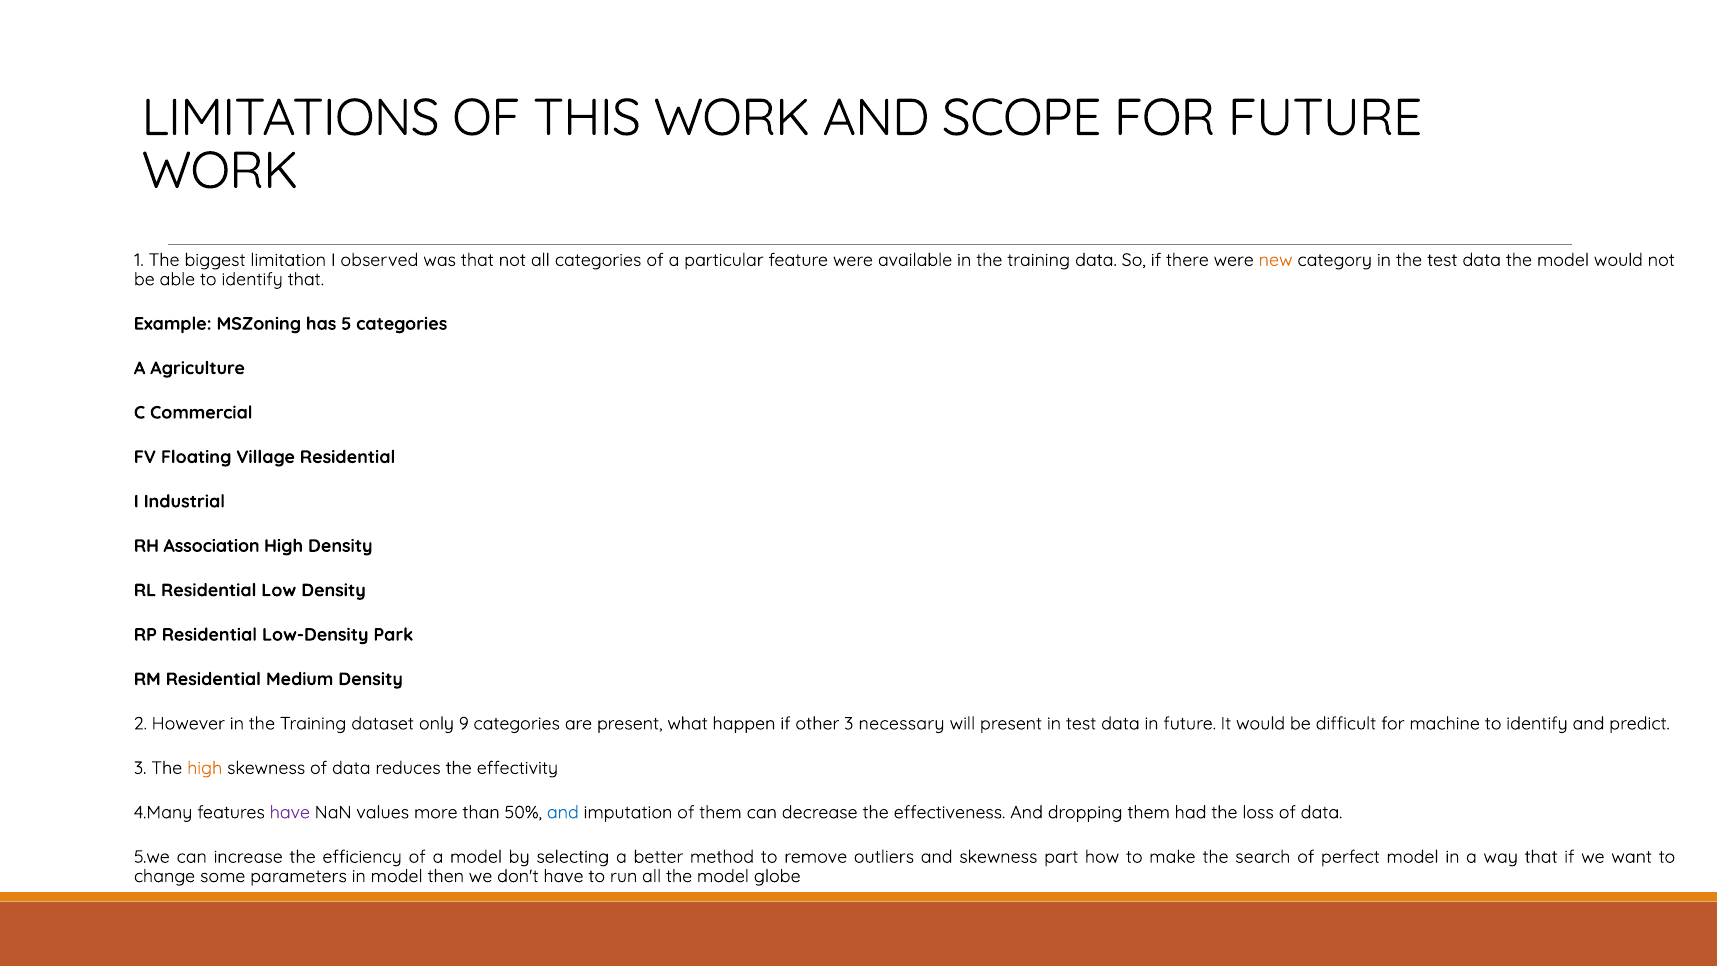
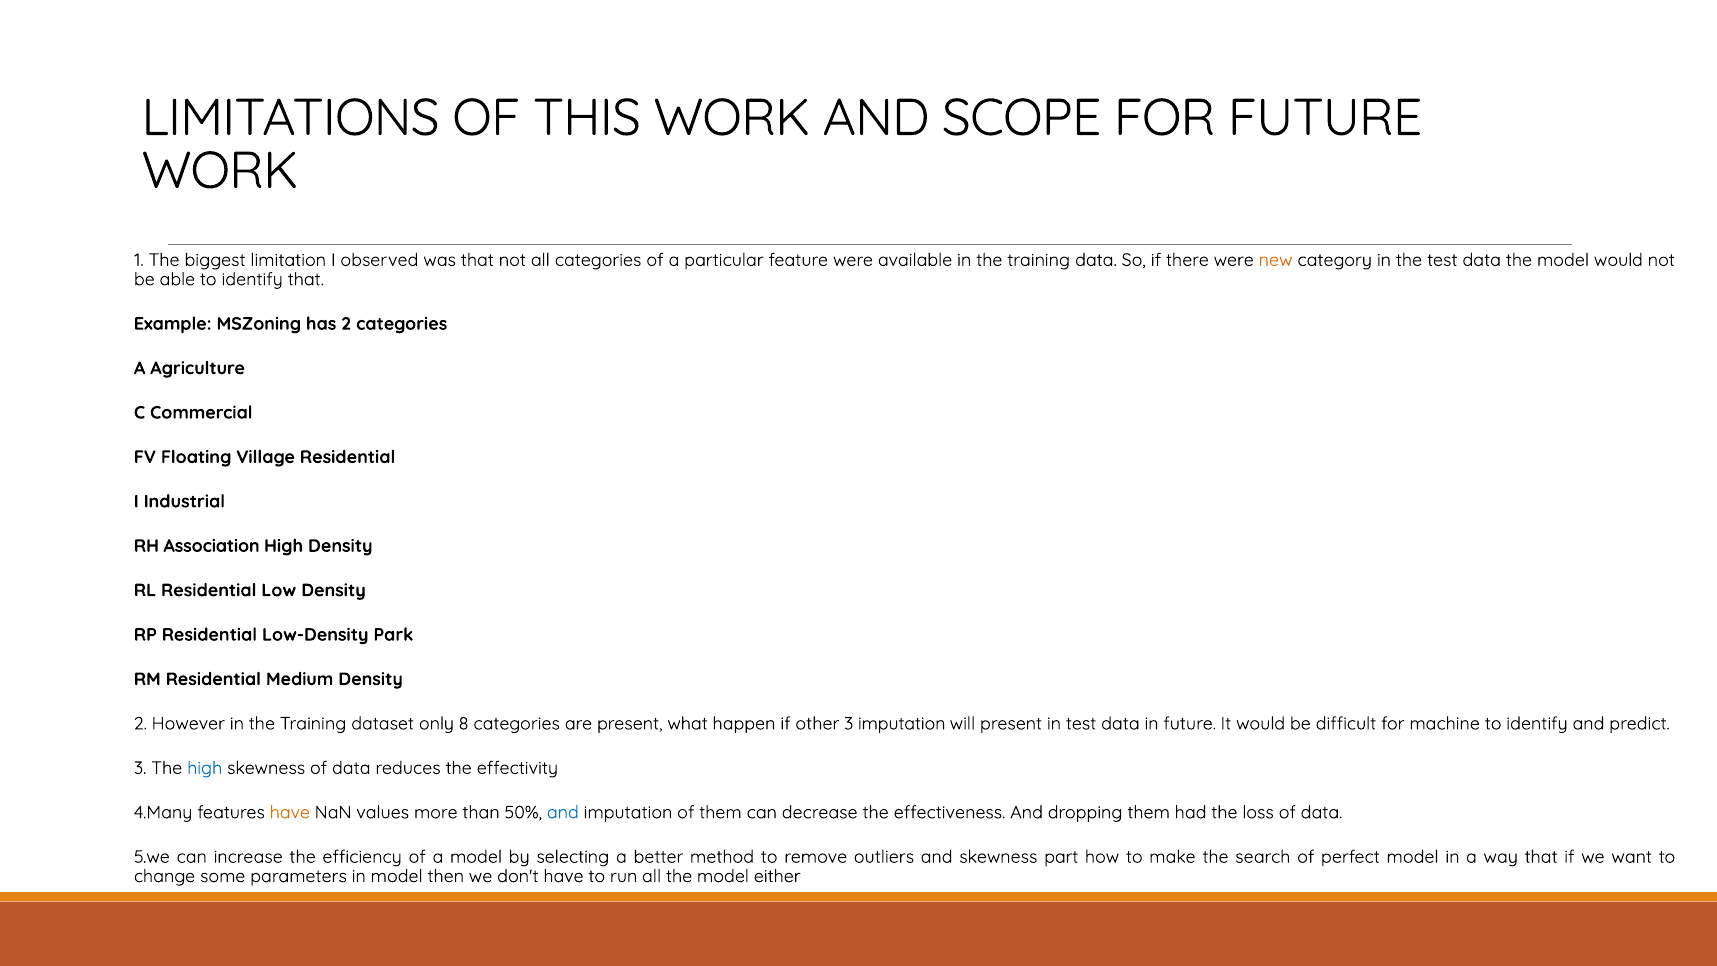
has 5: 5 -> 2 (346, 324)
9: 9 -> 8 (464, 723)
3 necessary: necessary -> imputation (902, 723)
high colour: orange -> blue (205, 768)
have colour: purple -> orange (290, 812)
globe: globe -> either (777, 876)
